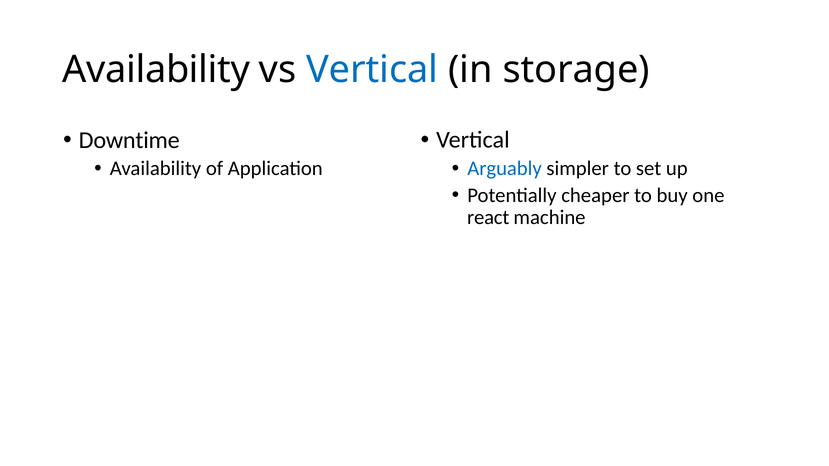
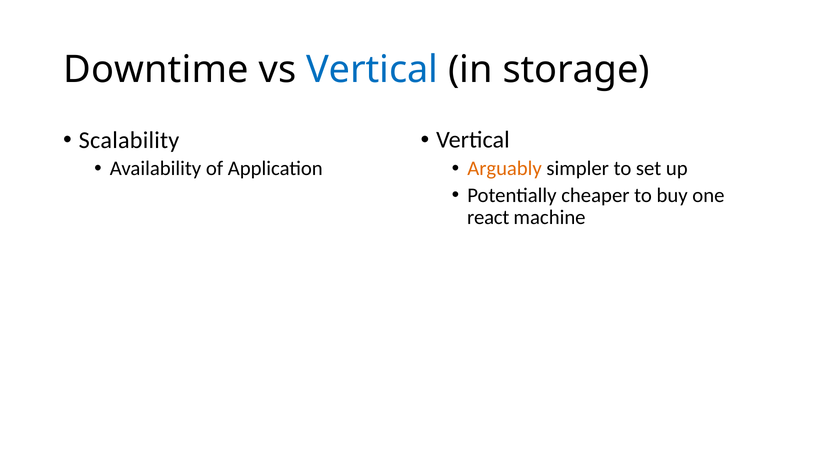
Availability: Availability -> Downtime (156, 70)
Downtime: Downtime -> Scalability (129, 140)
Arguably colour: blue -> orange (505, 169)
